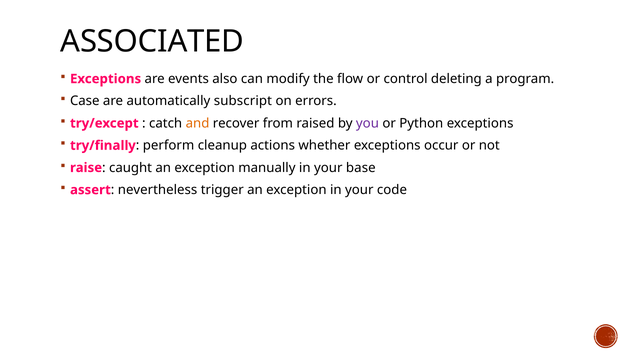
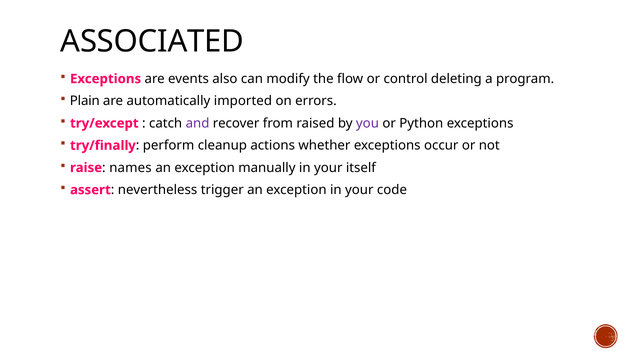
Case: Case -> Plain (85, 101)
subscript: subscript -> imported (243, 101)
and colour: orange -> purple (198, 123)
caught: caught -> names (130, 168)
base: base -> itself (361, 168)
